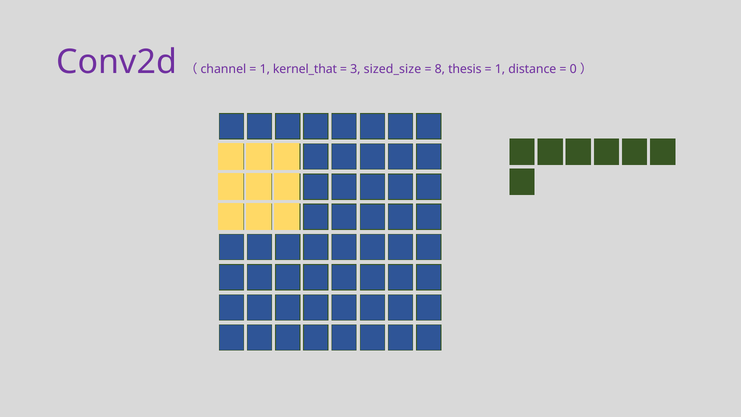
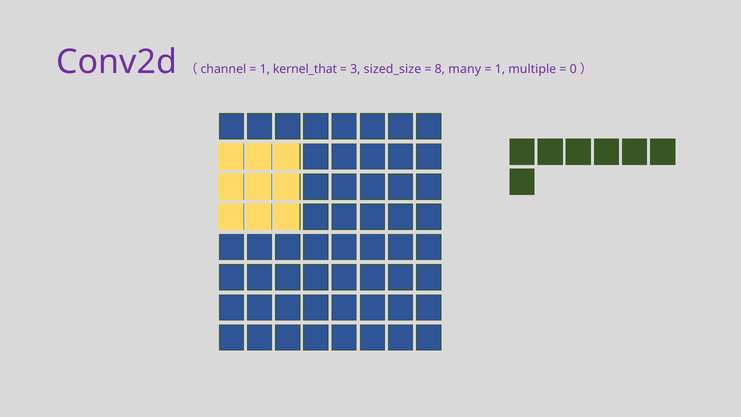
thesis: thesis -> many (465, 69)
distance: distance -> multiple (532, 69)
